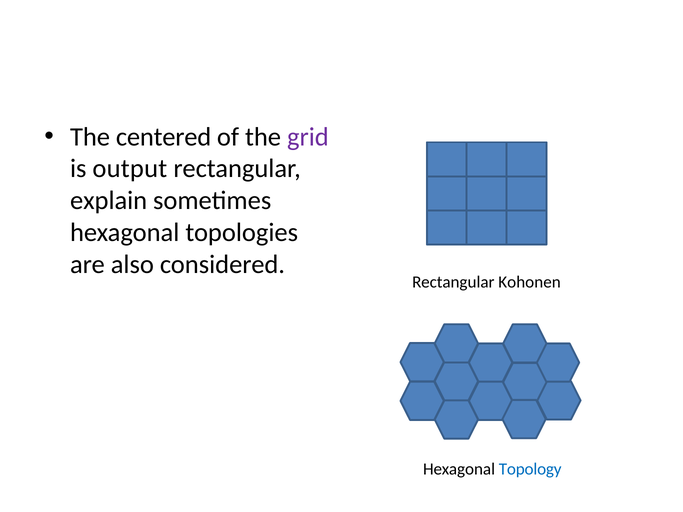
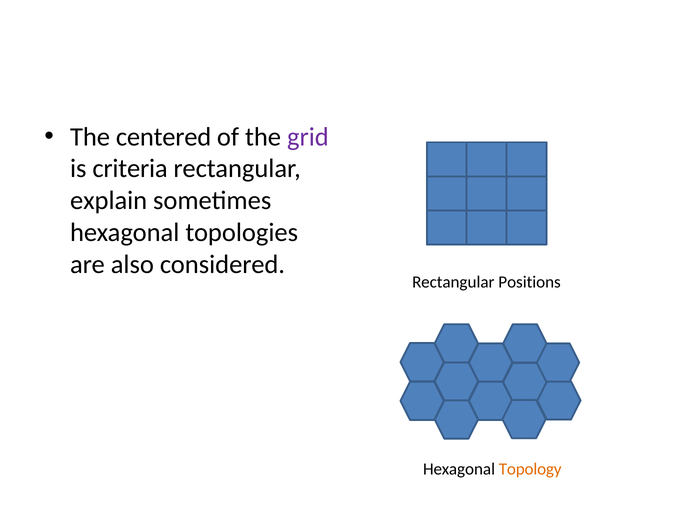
output: output -> criteria (130, 169)
Kohonen: Kohonen -> Positions (530, 282)
Topology colour: blue -> orange (530, 469)
